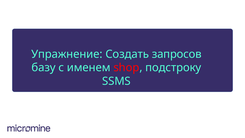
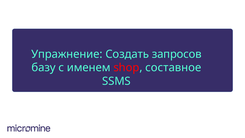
подстроку: подстроку -> составное (173, 68)
